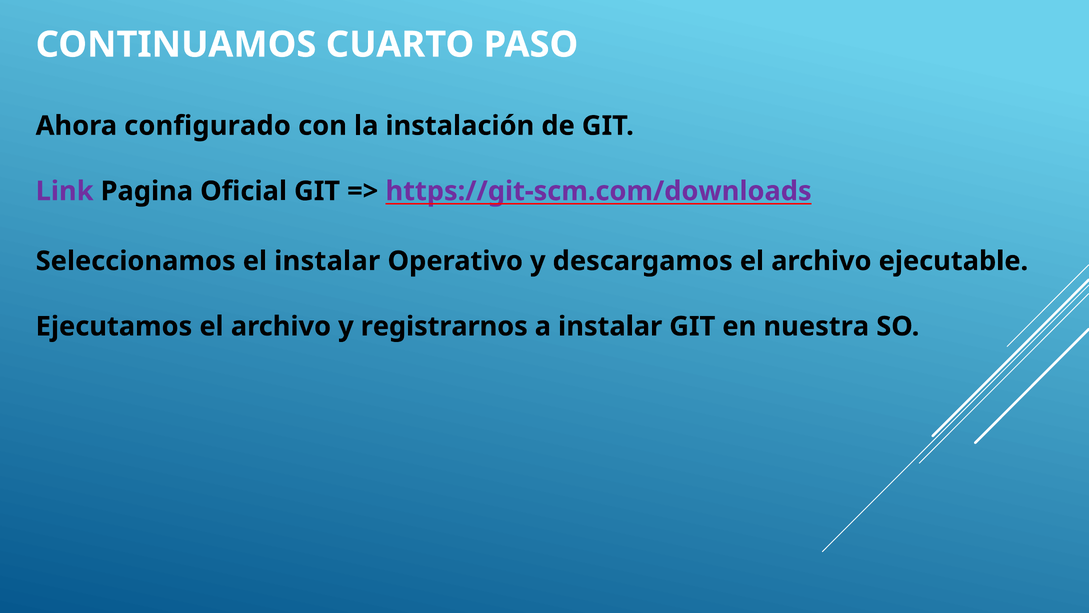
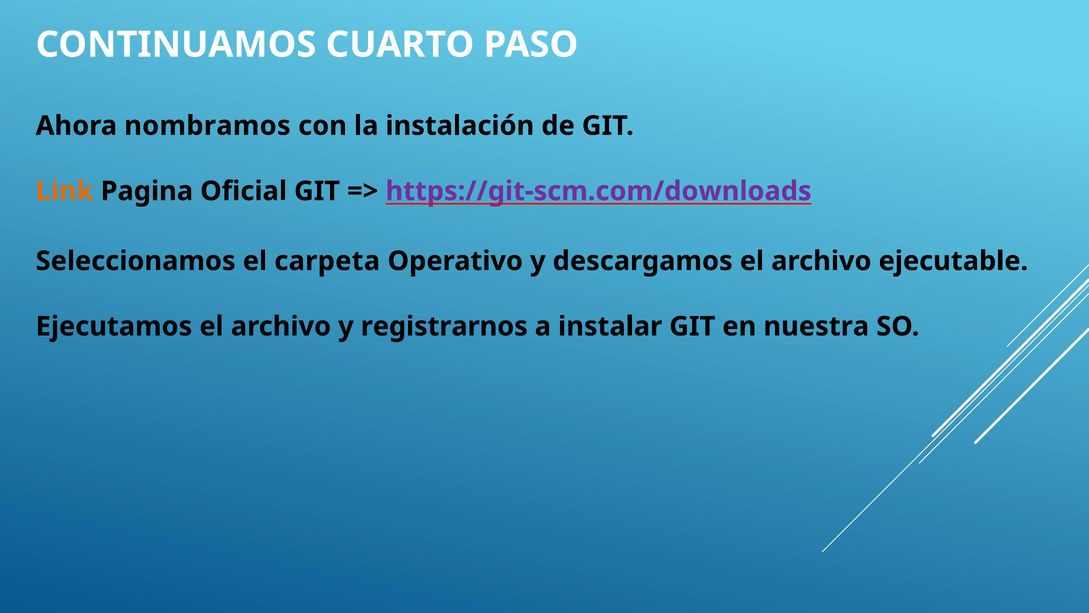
configurado: configurado -> nombramos (207, 126)
Link colour: purple -> orange (65, 191)
el instalar: instalar -> carpeta (327, 261)
